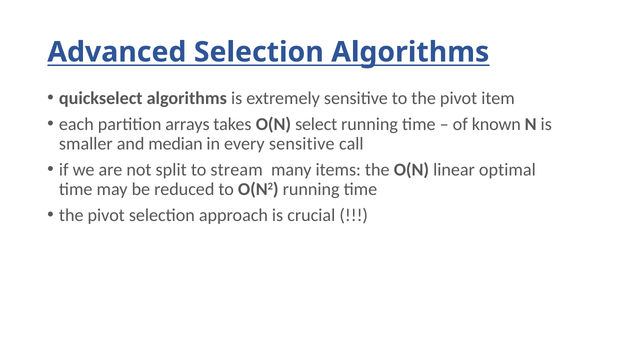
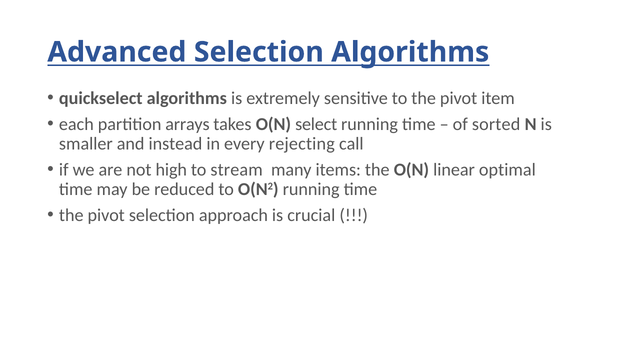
known: known -> sorted (496, 124)
median: median -> instead (175, 144)
every sensitive: sensitive -> rejecting (302, 144)
split: split -> high (171, 170)
